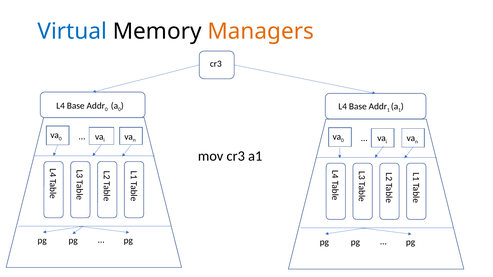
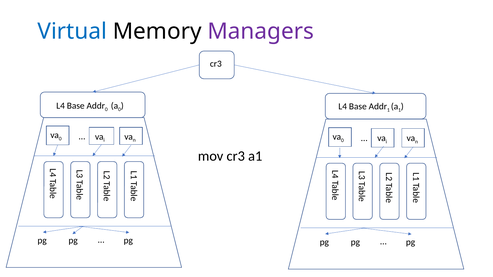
Managers colour: orange -> purple (261, 32)
